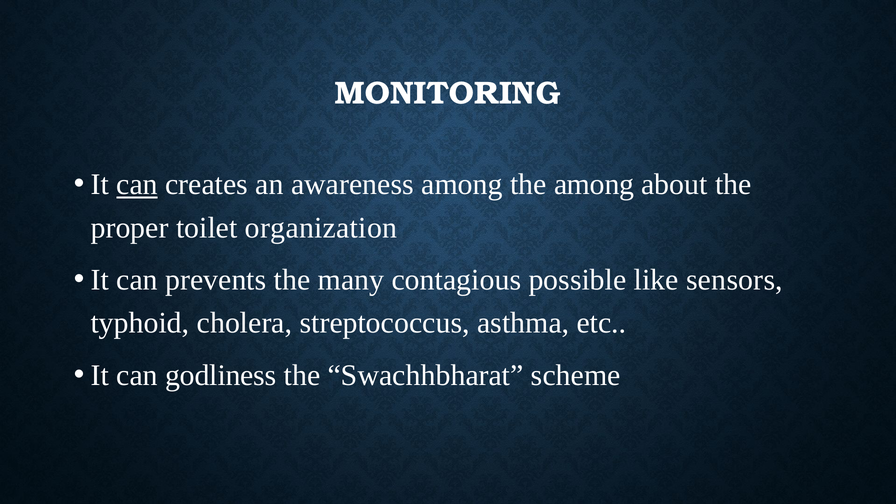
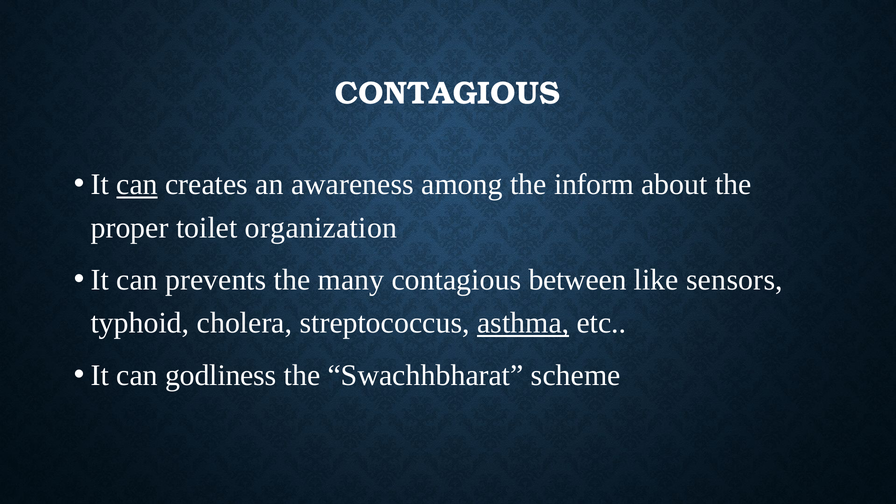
MONITORING: MONITORING -> CONTAGIOUS (448, 93)
the among: among -> inform (594, 185)
possible: possible -> between (578, 280)
asthma underline: none -> present (523, 323)
